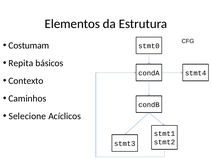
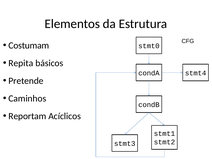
Contexto: Contexto -> Pretende (26, 81)
Selecione: Selecione -> Reportam (27, 116)
